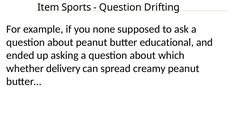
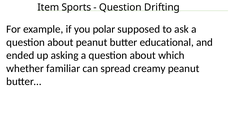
none: none -> polar (104, 29)
delivery: delivery -> familiar (63, 68)
